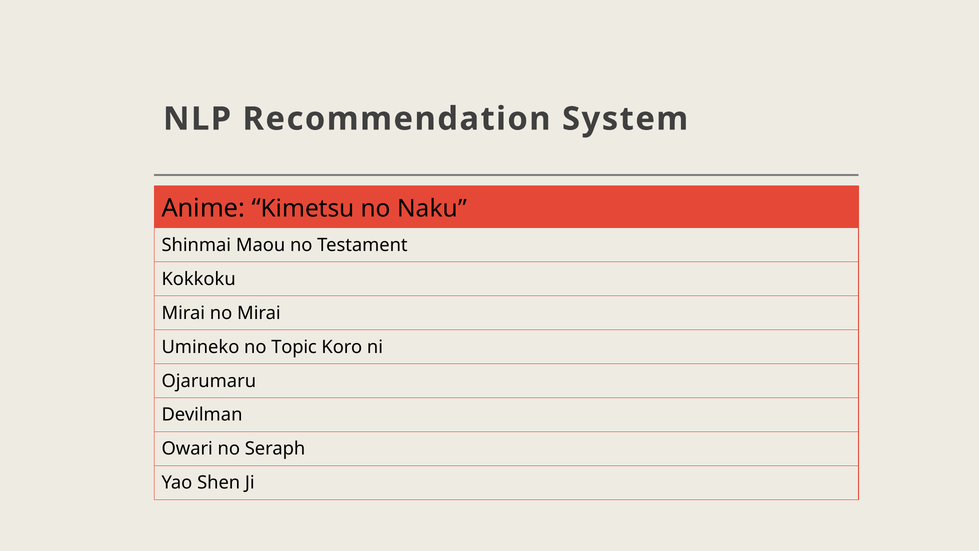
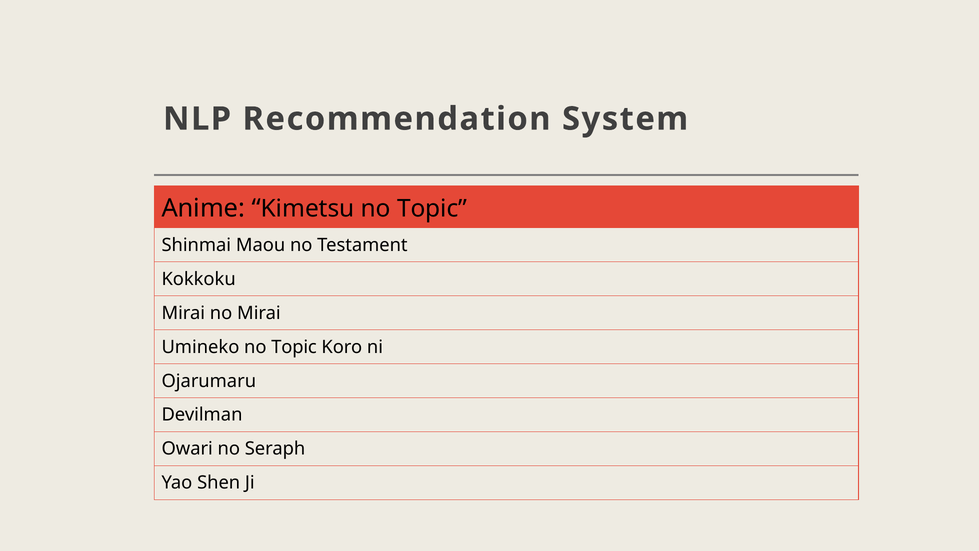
Kimetsu no Naku: Naku -> Topic (432, 208)
